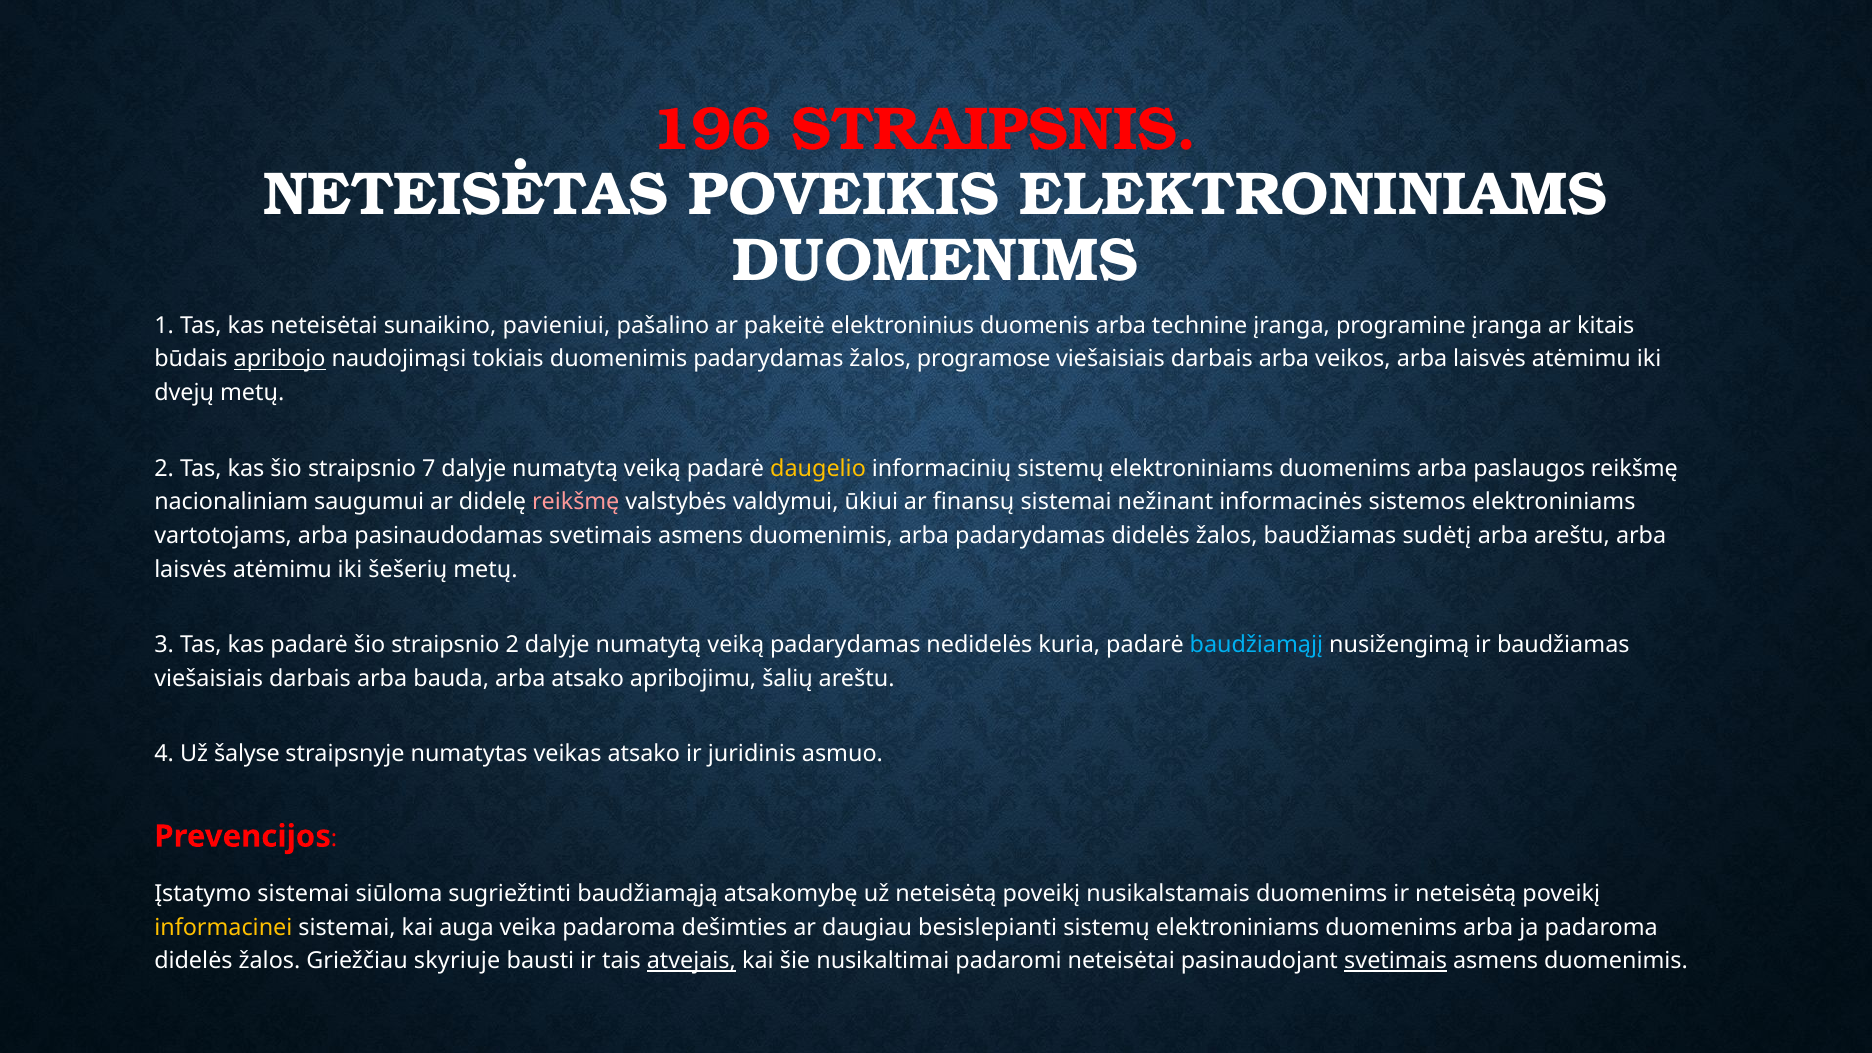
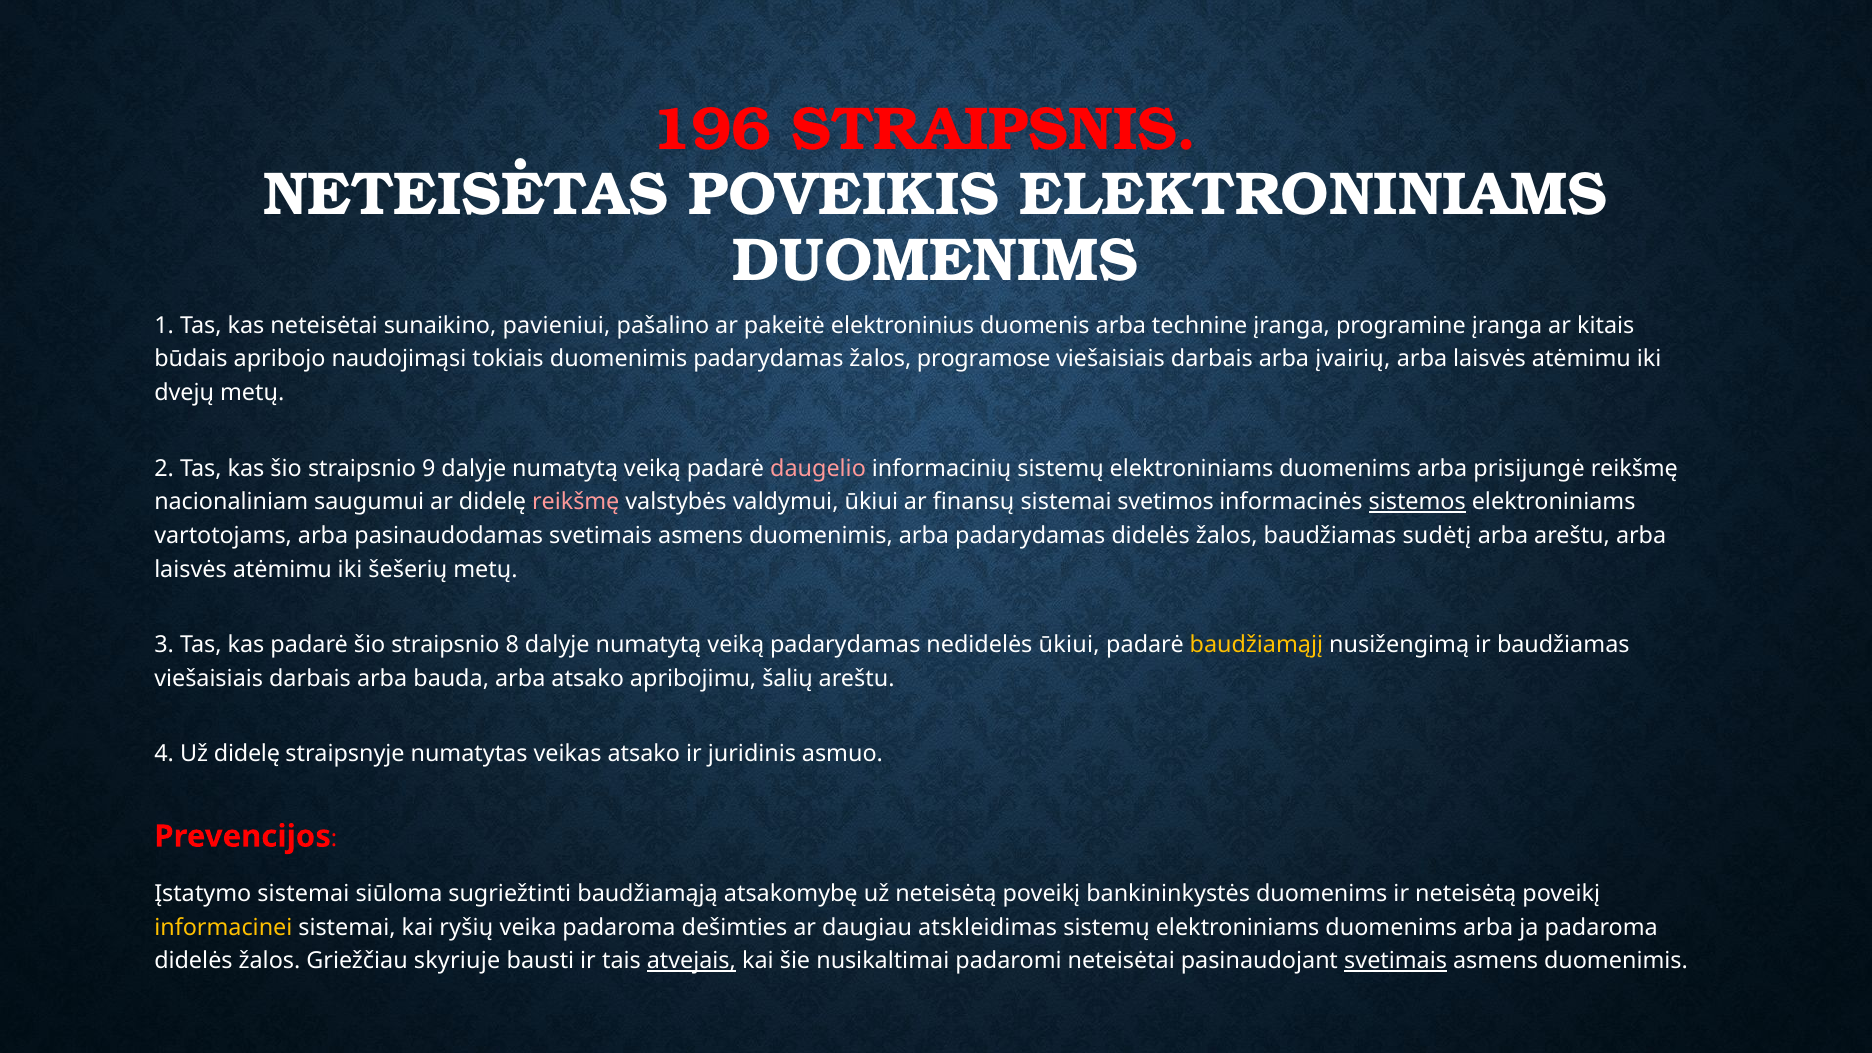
apribojo underline: present -> none (280, 359)
veikos: veikos -> įvairių (1353, 359)
7: 7 -> 9 (429, 468)
daugelio colour: yellow -> pink (818, 468)
paslaugos: paslaugos -> prisijungė (1529, 468)
nežinant: nežinant -> svetimos (1166, 502)
sistemos underline: none -> present (1417, 502)
straipsnio 2: 2 -> 8 (512, 645)
nedidelės kuria: kuria -> ūkiui (1069, 645)
baudžiamąjį colour: light blue -> yellow (1256, 645)
Už šalyse: šalyse -> didelę (247, 754)
nusikalstamais: nusikalstamais -> bankininkystės (1168, 894)
auga: auga -> ryšių (466, 927)
besislepianti: besislepianti -> atskleidimas (988, 927)
